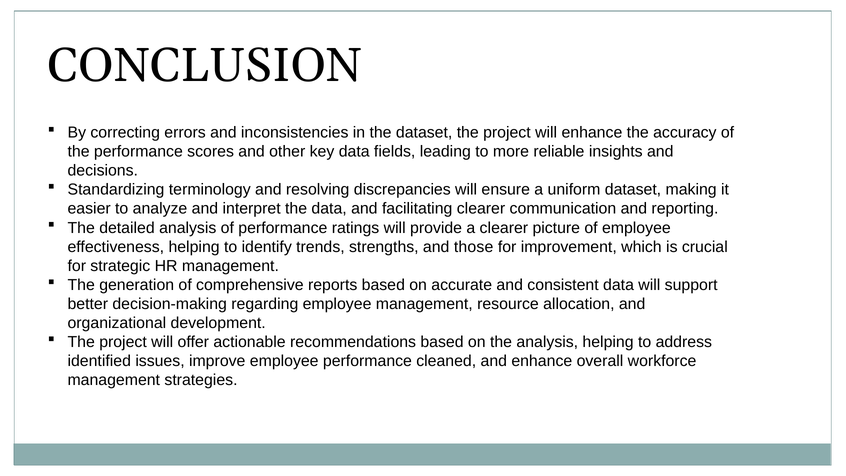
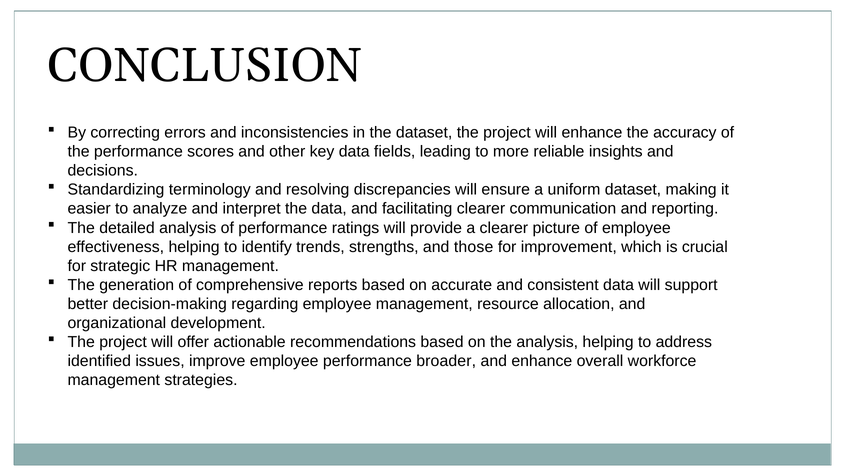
cleaned: cleaned -> broader (446, 361)
